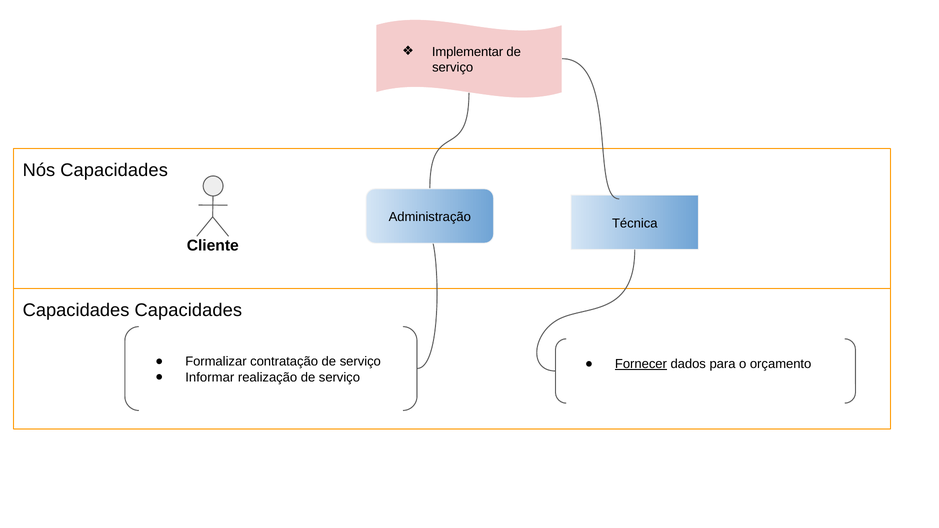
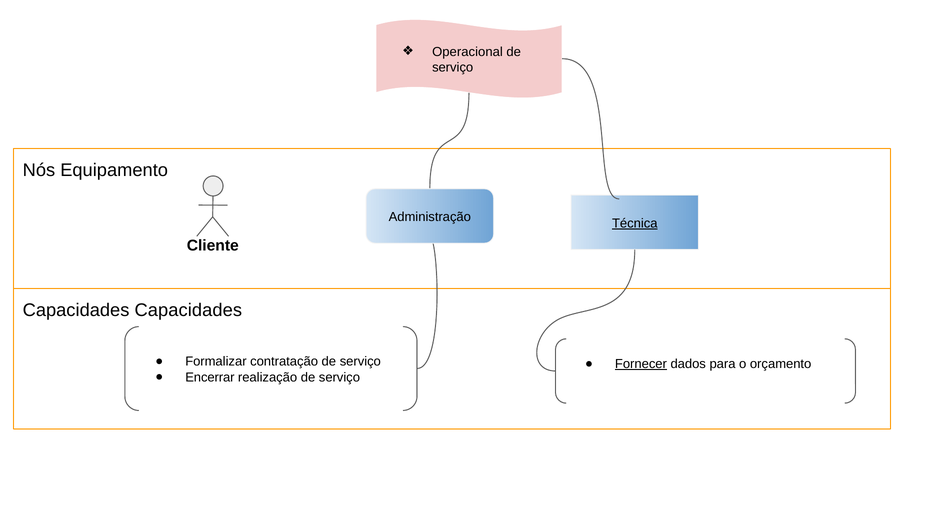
Implementar: Implementar -> Operacional (468, 52)
Nós Capacidades: Capacidades -> Equipamento (114, 170)
Técnica underline: none -> present (635, 223)
Informar: Informar -> Encerrar (210, 377)
